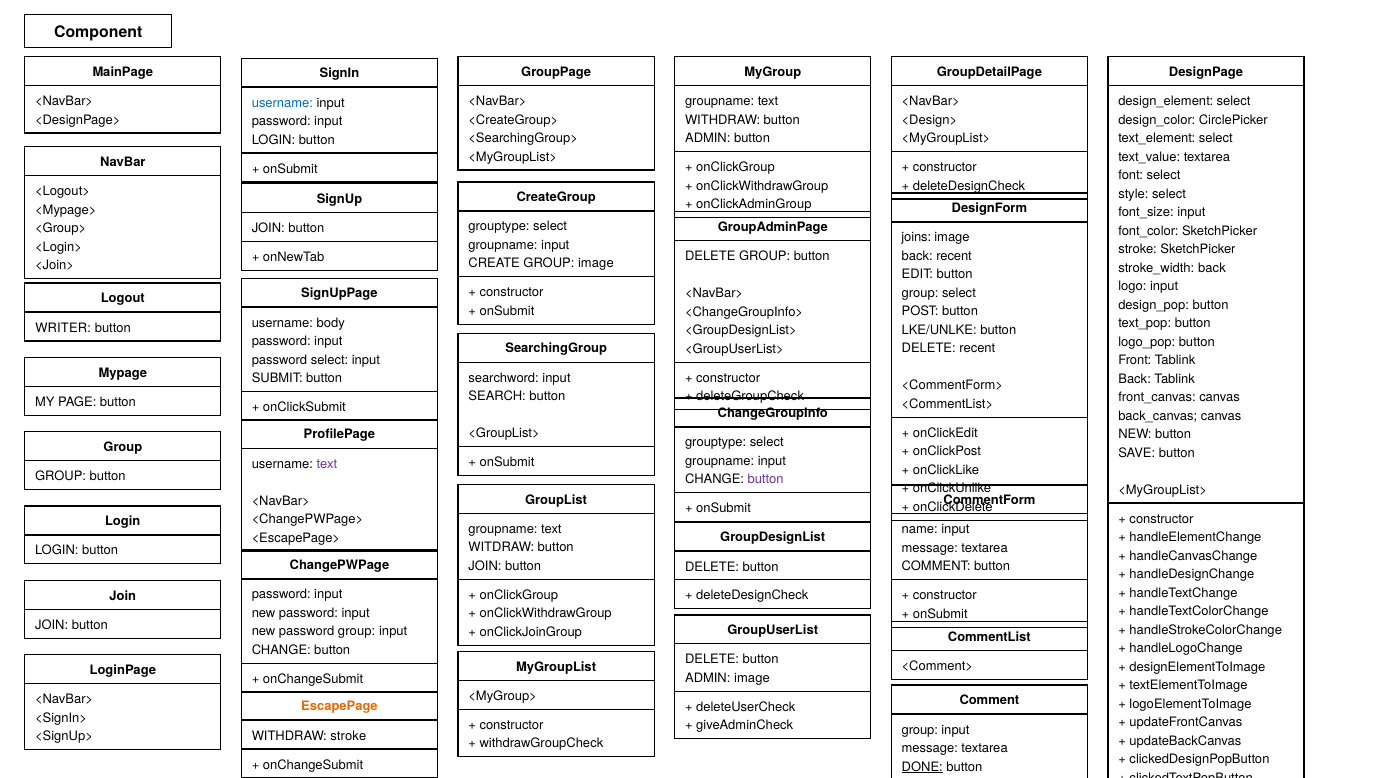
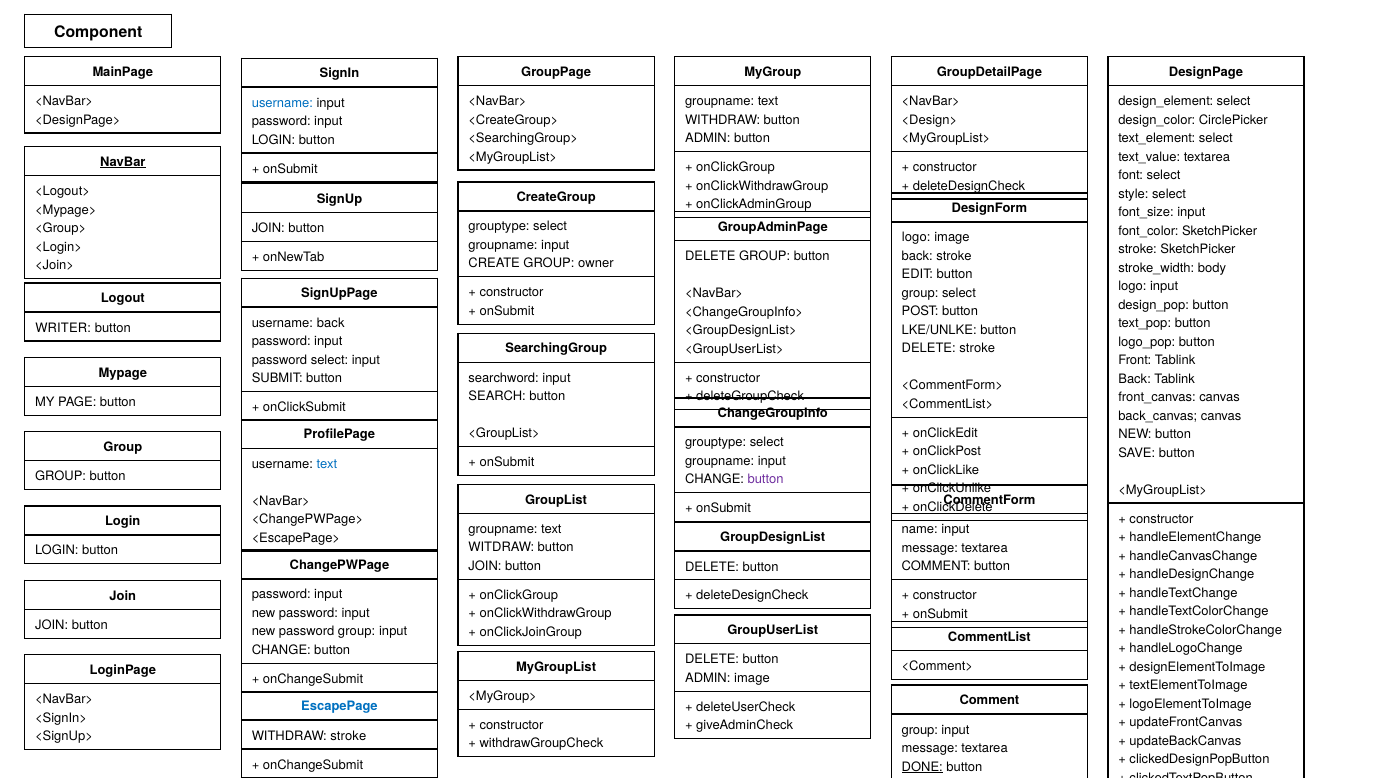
NavBar underline: none -> present (123, 162)
joins: joins -> logo (916, 238)
back recent: recent -> stroke (954, 256)
GROUP image: image -> owner (596, 264)
back: back -> body (1212, 268)
username body: body -> back (331, 323)
DELETE recent: recent -> stroke (977, 349)
text colour: purple -> blue (327, 464)
EscapePage colour: orange -> blue (339, 707)
